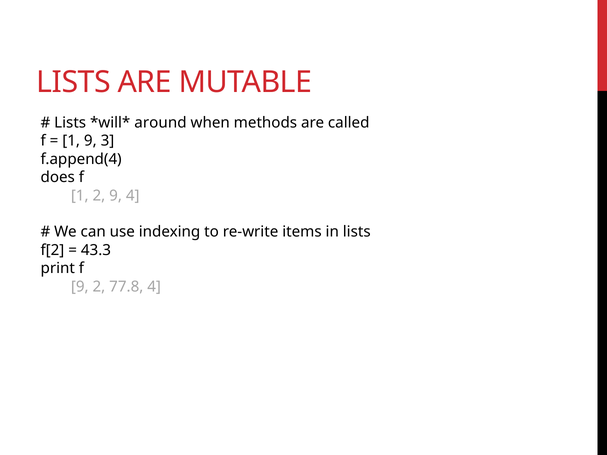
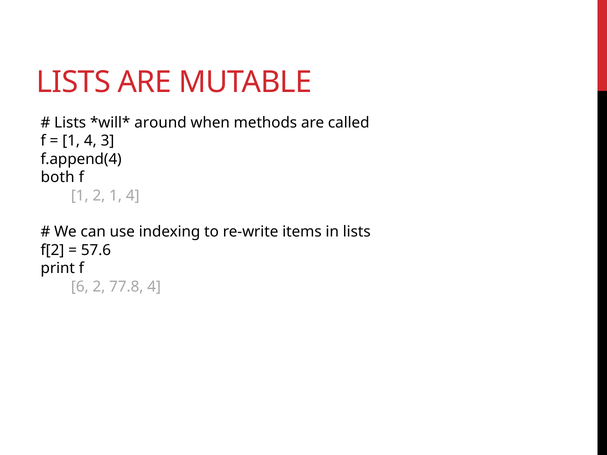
9: 9 -> 4 (90, 141)
does: does -> both (58, 177)
2 9: 9 -> 1 (116, 196)
43.3: 43.3 -> 57.6 (96, 250)
9: 9 -> 6 (80, 287)
